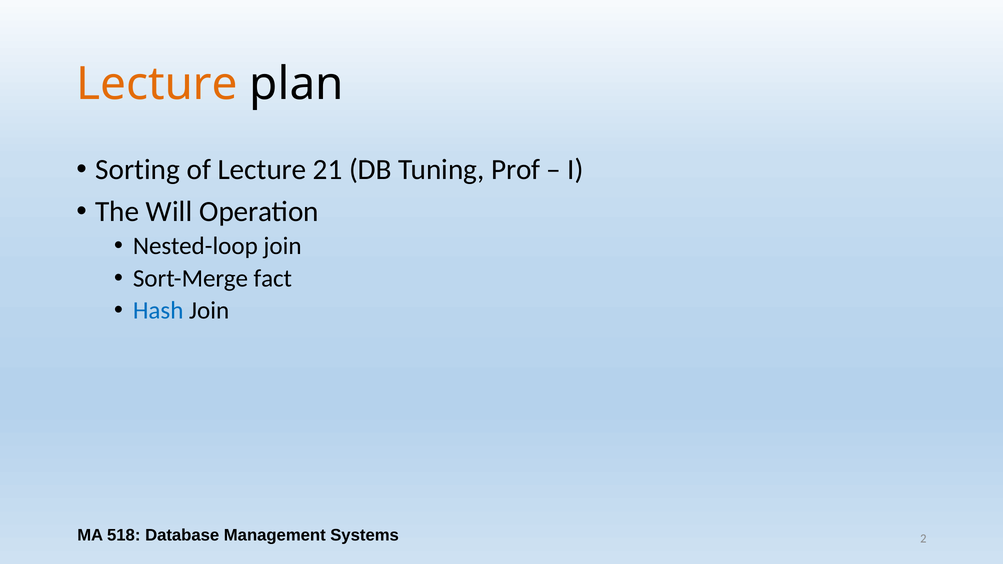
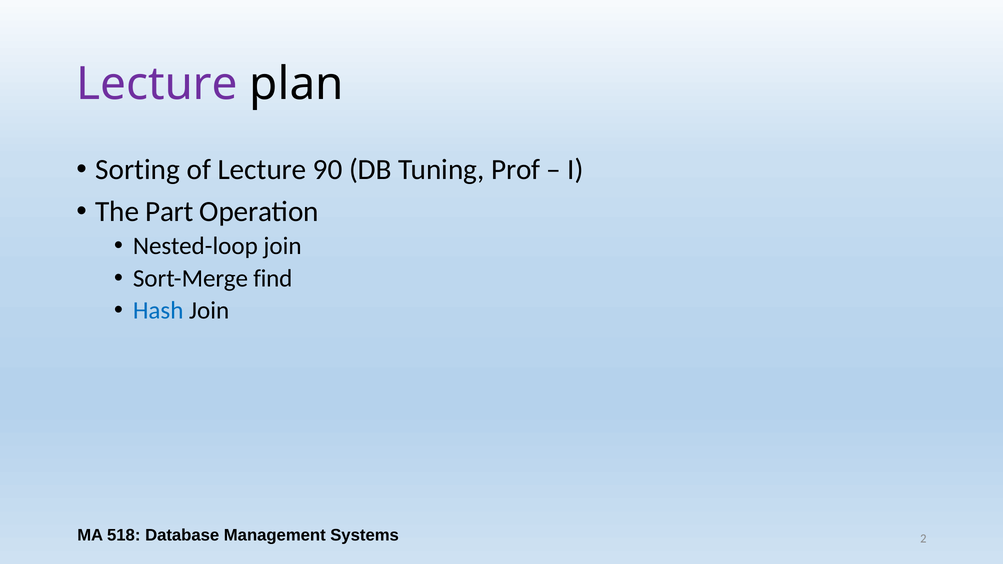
Lecture colour: orange -> purple (157, 84)
21: 21 -> 90 (328, 170)
Will: Will -> Part (169, 212)
fact: fact -> find (273, 278)
